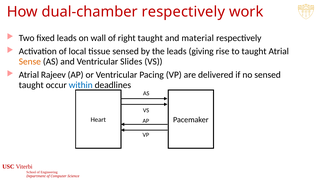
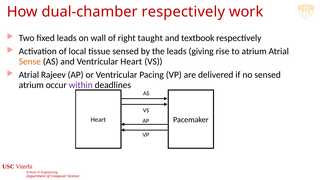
material: material -> textbook (198, 38)
to taught: taught -> atrium (254, 51)
Ventricular Slides: Slides -> Heart (131, 61)
taught: taught -> atrium (31, 85)
within colour: blue -> purple (81, 85)
